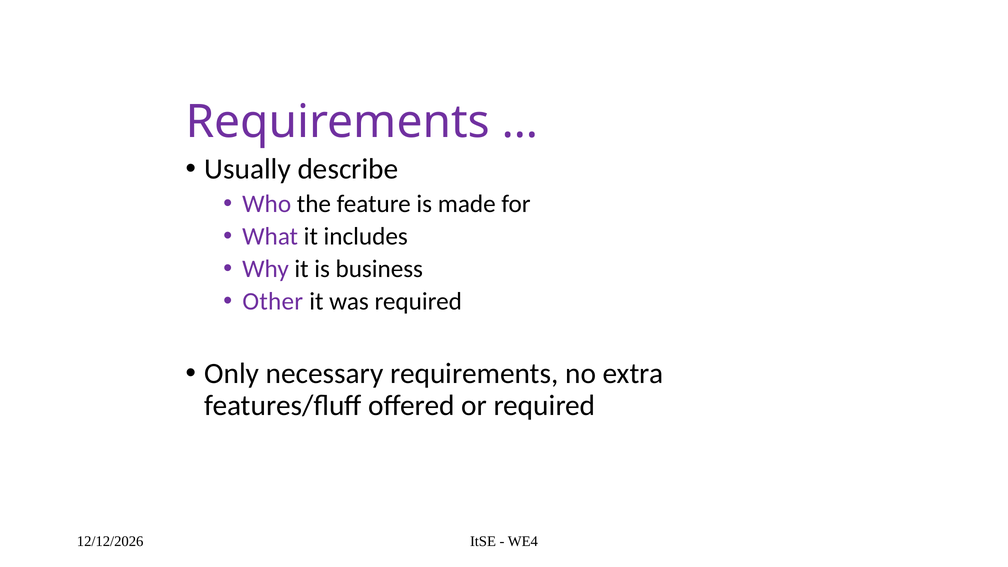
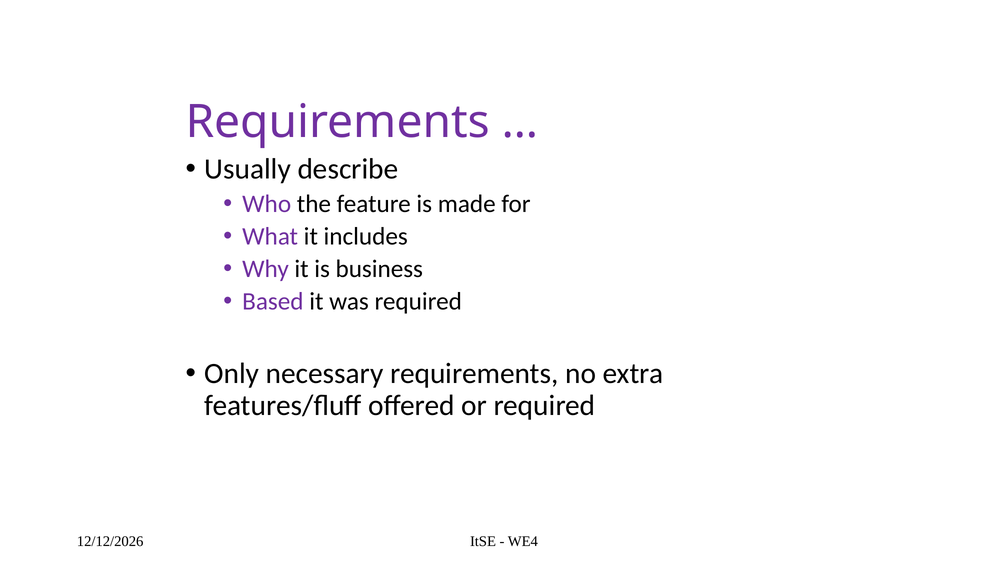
Other: Other -> Based (273, 301)
